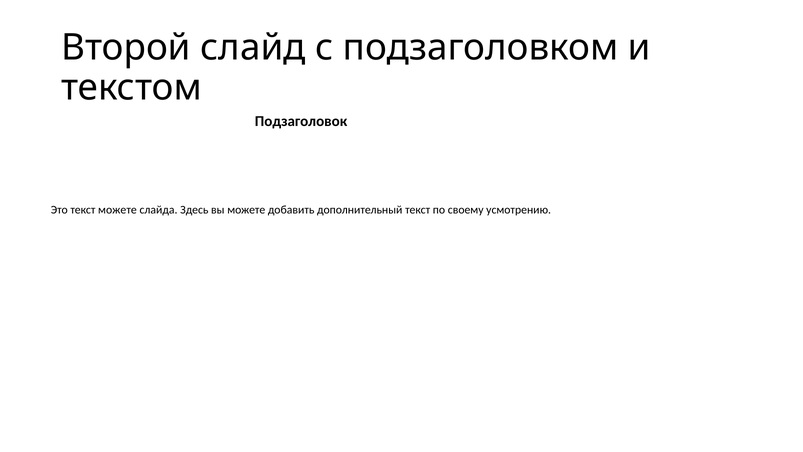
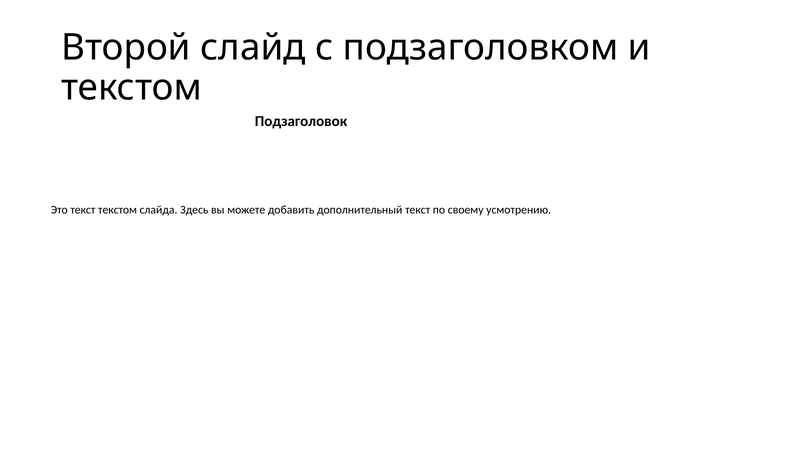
текст можете: можете -> текстом (118, 210)
